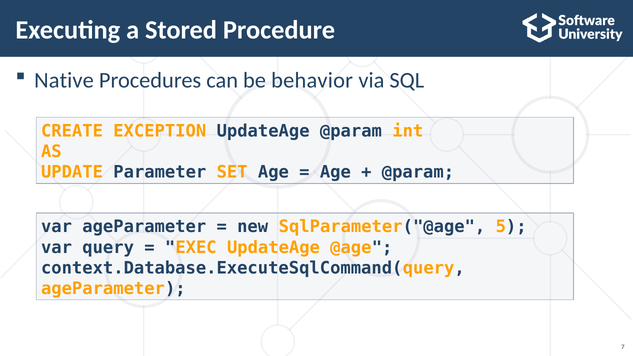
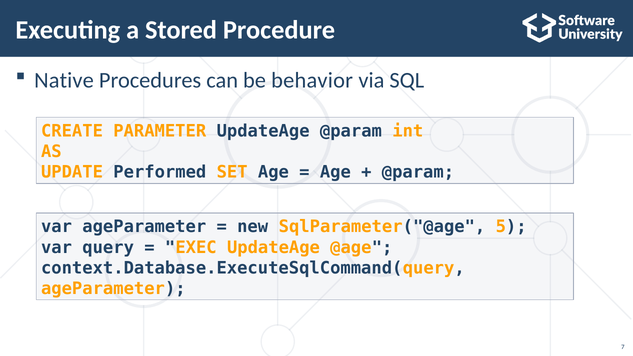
EXCEPTION: EXCEPTION -> PARAMETER (160, 131)
Parameter: Parameter -> Performed (160, 172)
